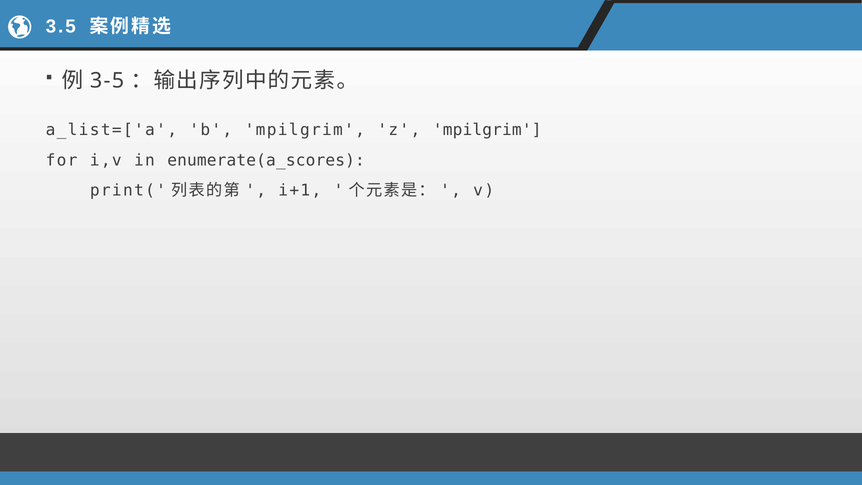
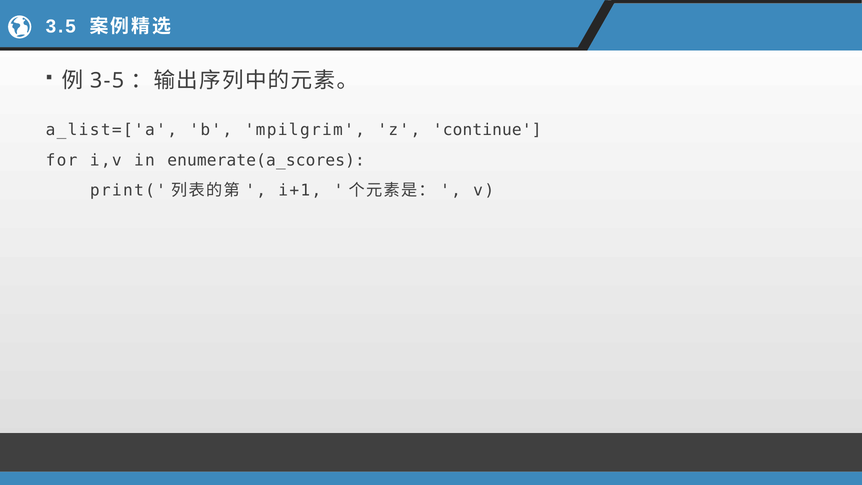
z mpilgrim: mpilgrim -> continue (487, 130)
